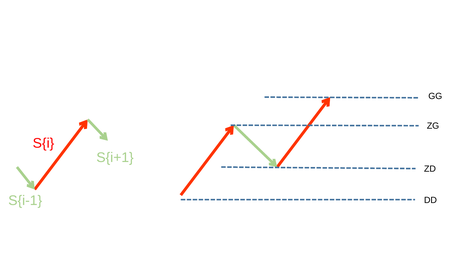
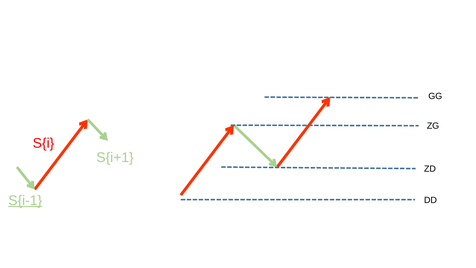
S{i-1 underline: none -> present (25, 200)
